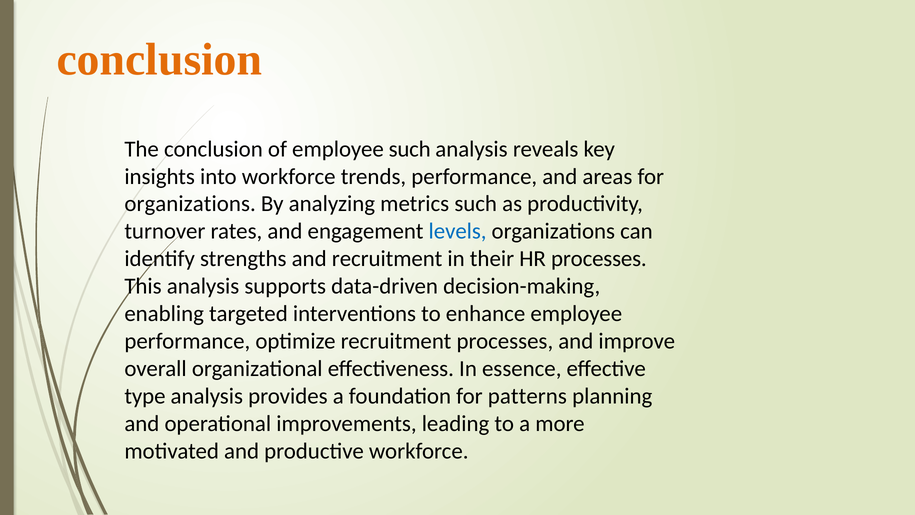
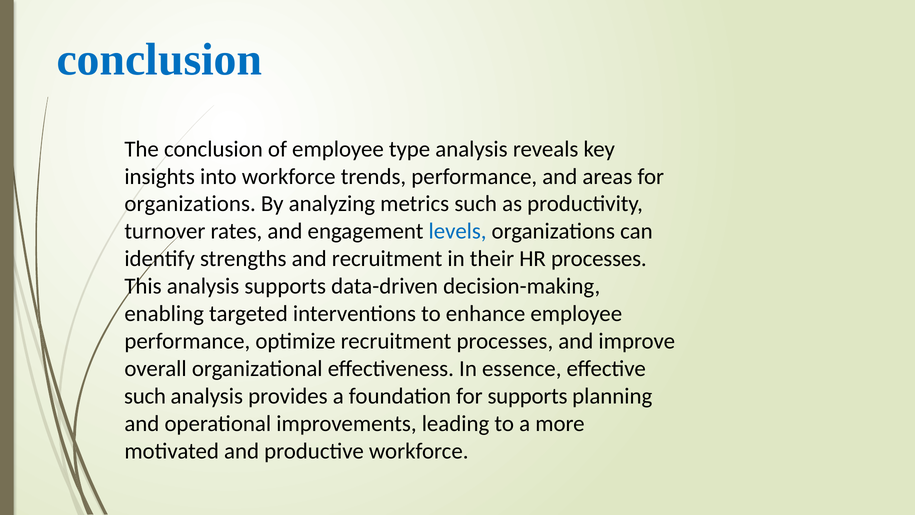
conclusion colour: orange -> blue (159, 60)
employee such: such -> type (410, 149)
type: type -> such (145, 396)
for patterns: patterns -> supports (528, 396)
